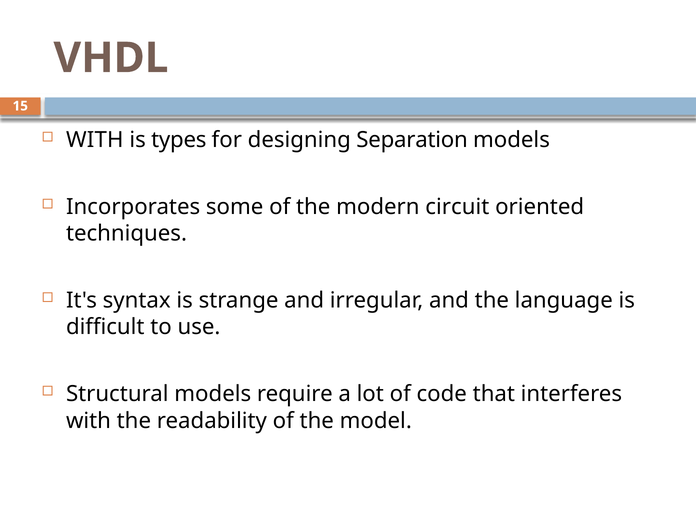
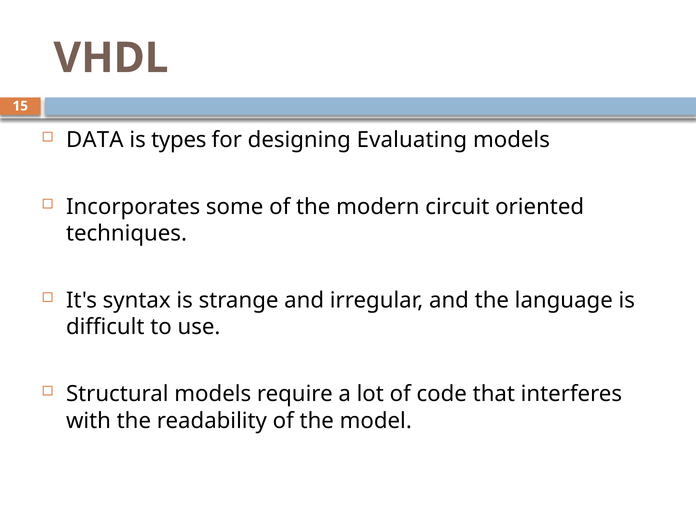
WITH: WITH -> DATA (95, 140)
Separation: Separation -> Evaluating (412, 140)
